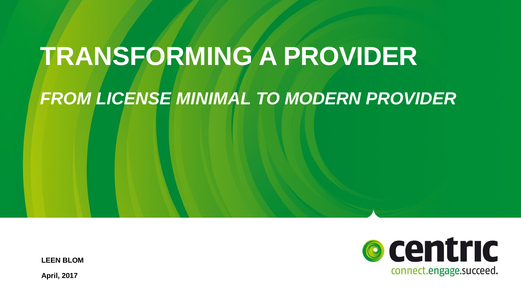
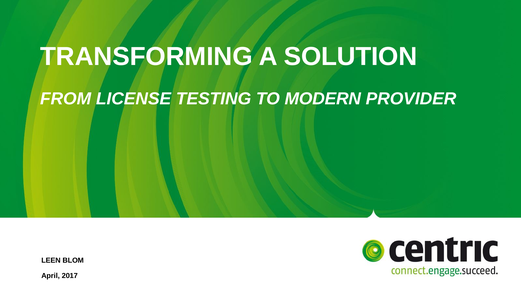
A PROVIDER: PROVIDER -> SOLUTION (351, 57)
MINIMAL: MINIMAL -> TESTING (214, 99)
